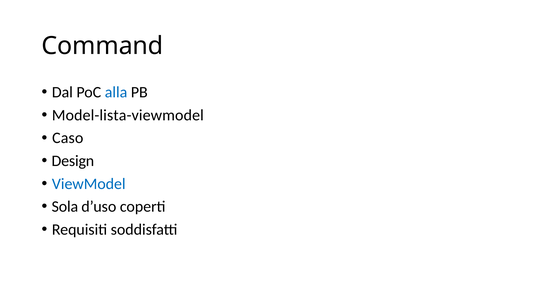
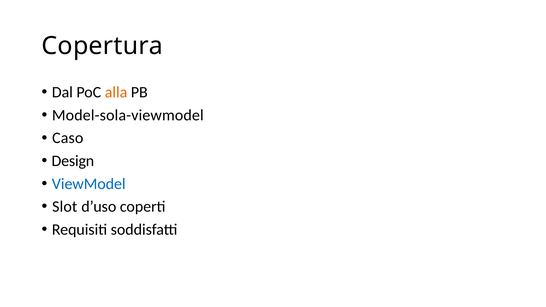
Command: Command -> Copertura (102, 46)
alla colour: blue -> orange (116, 92)
Model-lista-viewmodel: Model-lista-viewmodel -> Model-sola-viewmodel (128, 115)
Sola: Sola -> Slot (65, 207)
